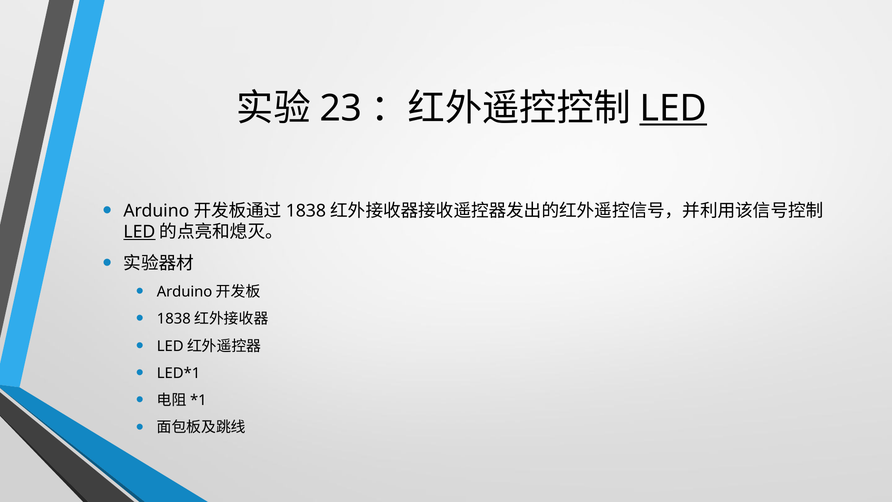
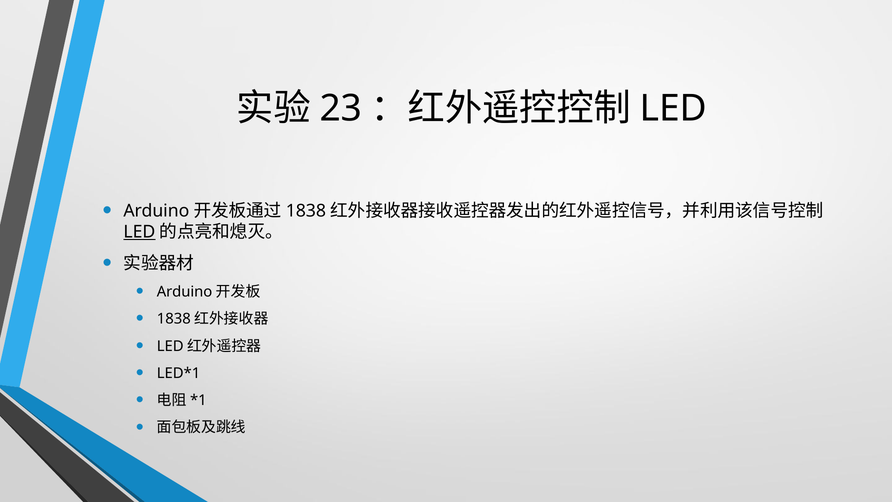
LED underline: present -> none (673, 108)
